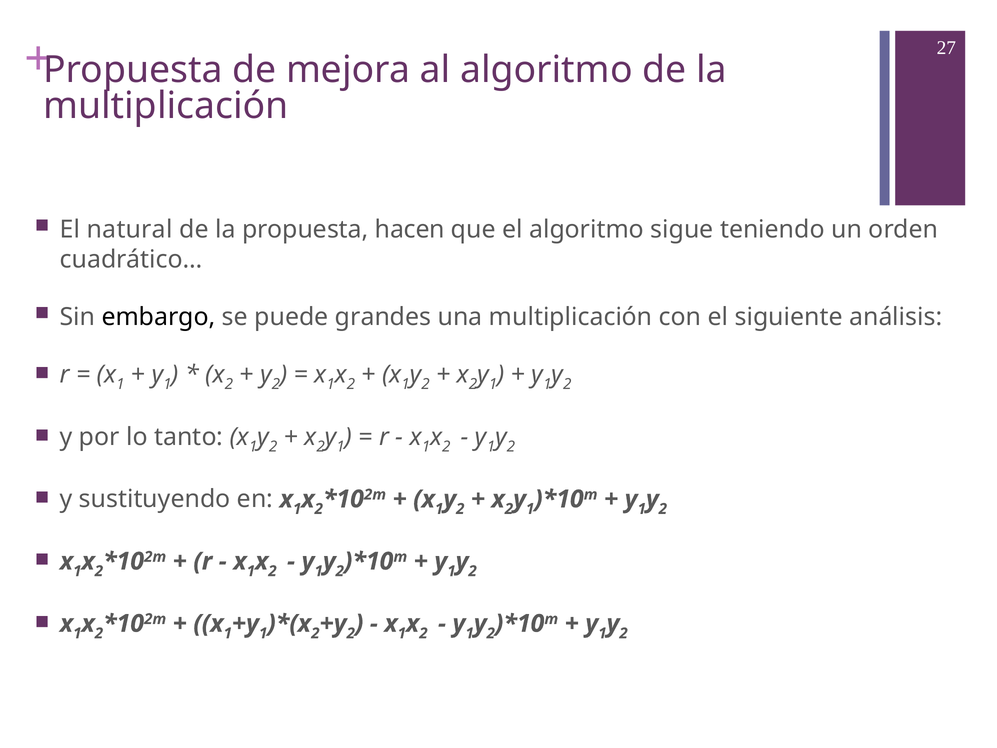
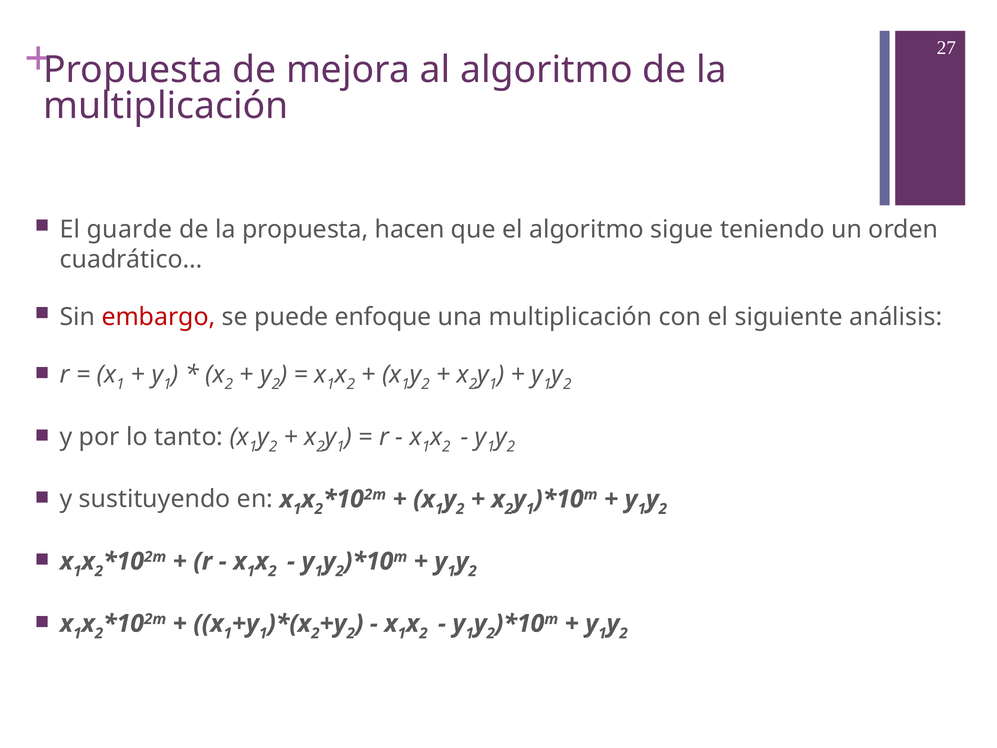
natural: natural -> guarde (130, 229)
embargo colour: black -> red (159, 317)
grandes: grandes -> enfoque (383, 317)
